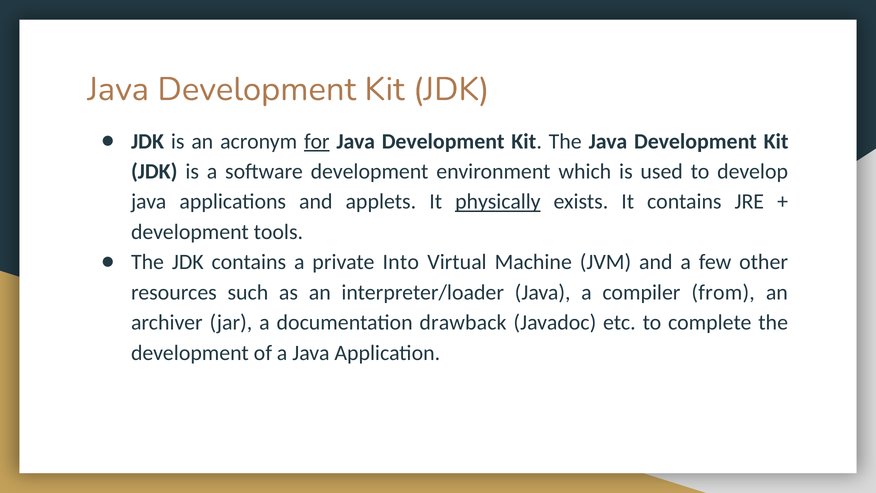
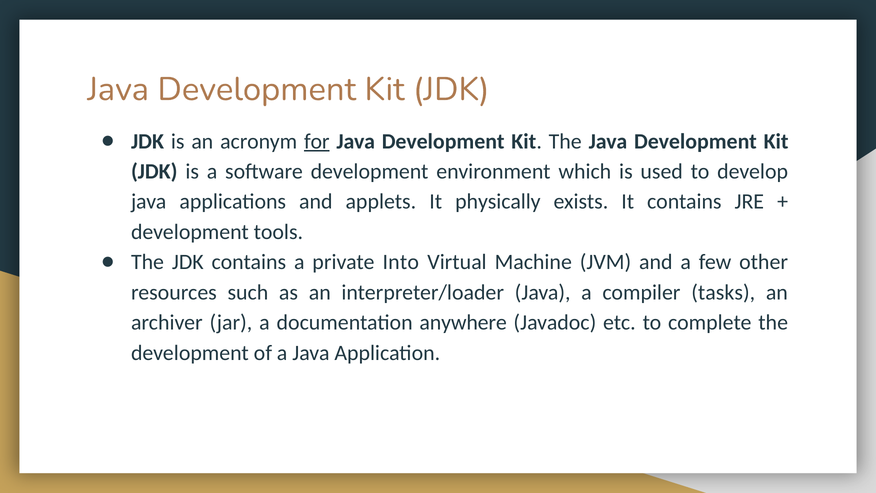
physically underline: present -> none (498, 202)
from: from -> tasks (723, 292)
drawback: drawback -> anywhere (463, 323)
